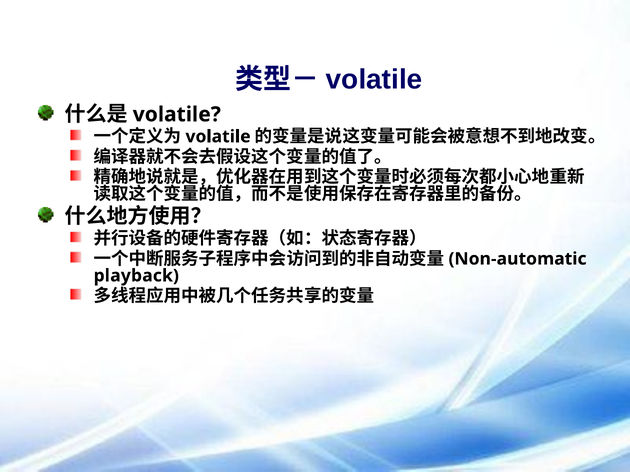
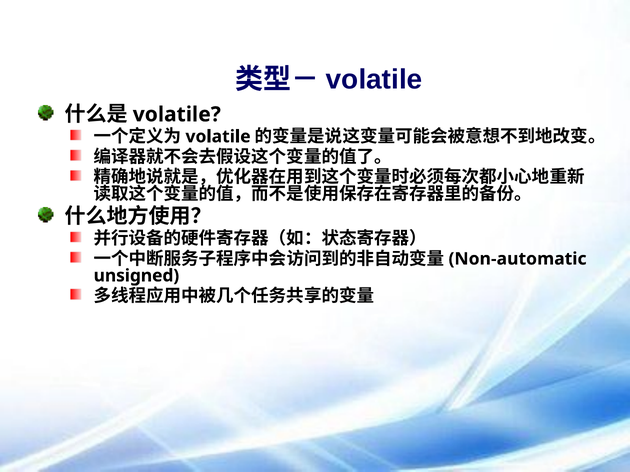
playback: playback -> unsigned (136, 276)
